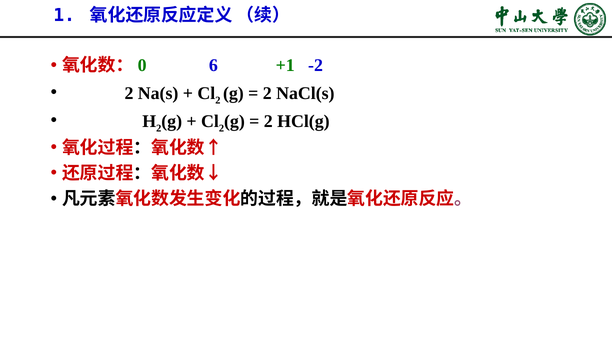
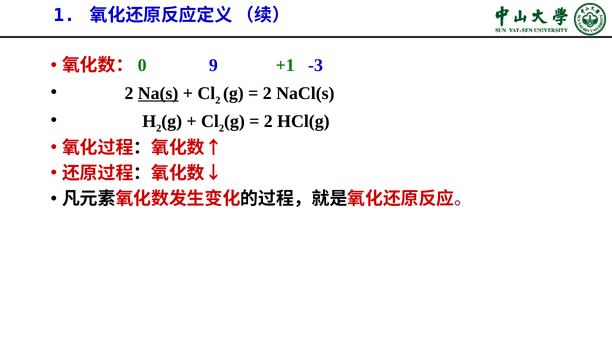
6: 6 -> 9 (213, 66)
-2: -2 -> -3 (316, 66)
Na(s underline: none -> present (158, 93)
